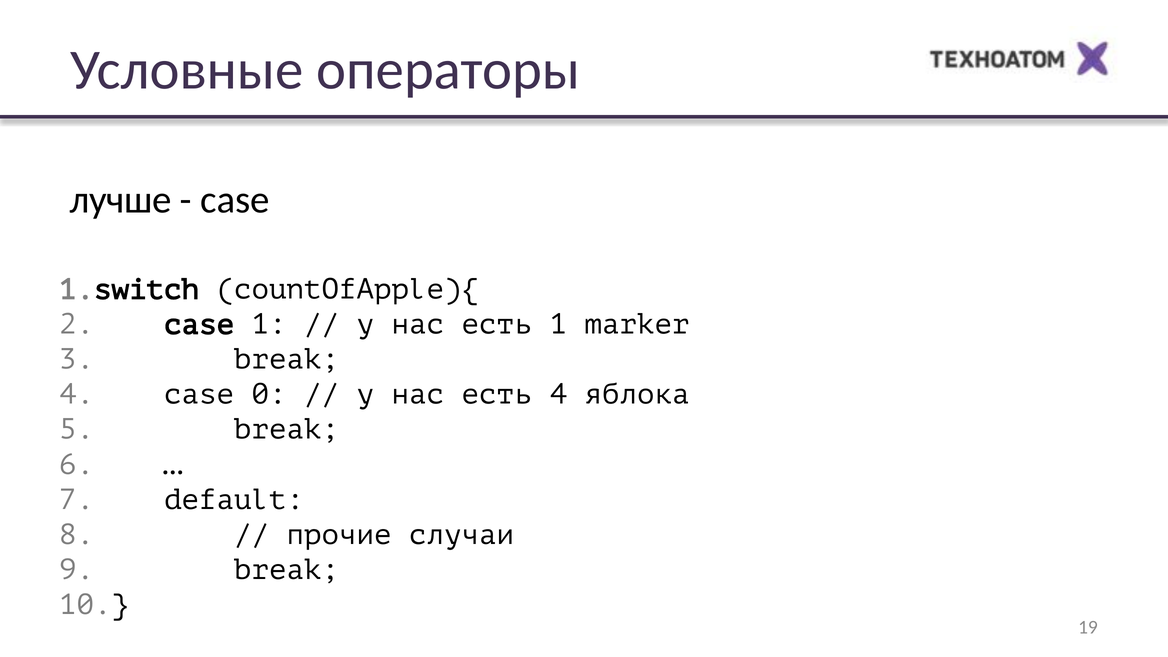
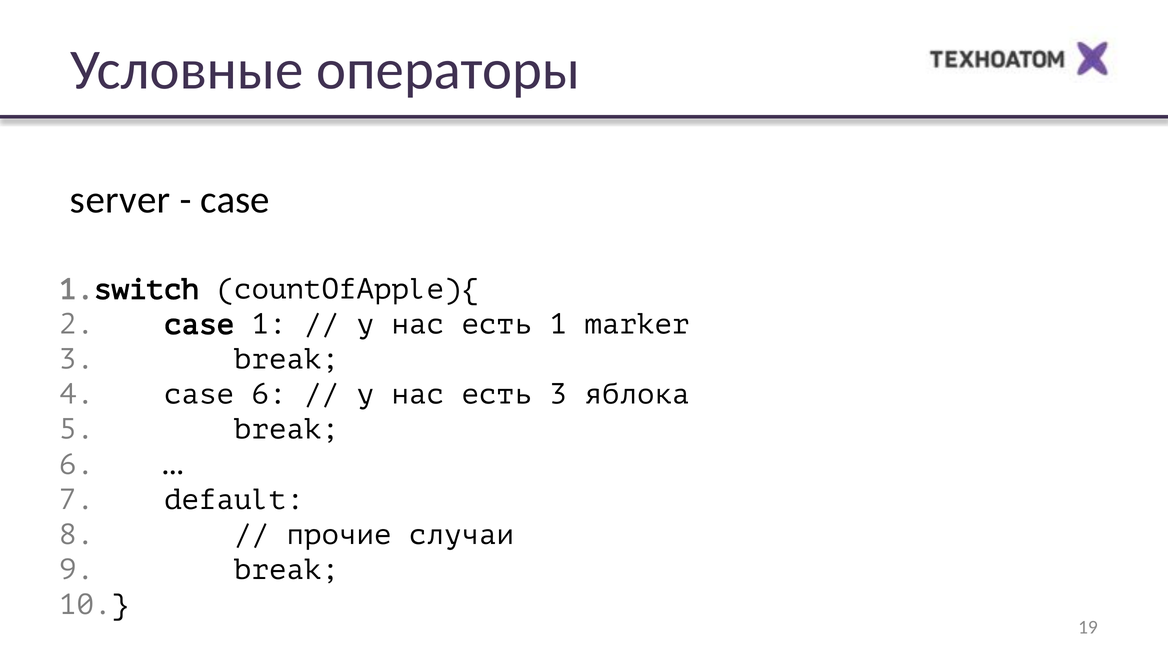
лучше: лучше -> server (120, 200)
case 0: 0 -> 6 (269, 394)
есть 4: 4 -> 3 (558, 394)
